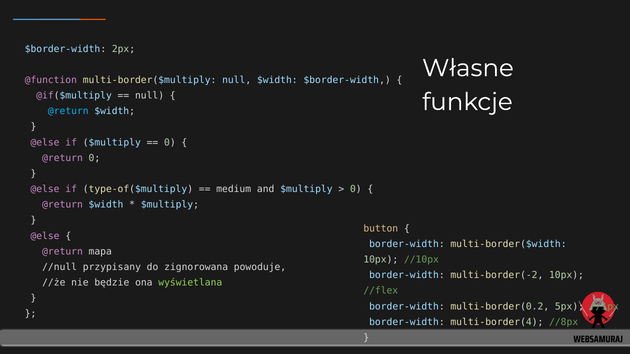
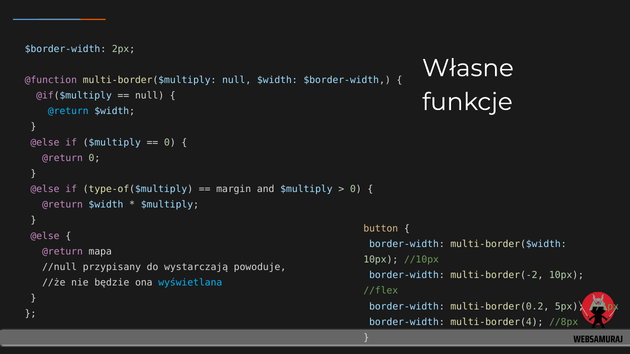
medium: medium -> margin (234, 189)
zignorowana: zignorowana -> wystarczają (196, 267)
wyświetlana colour: light green -> light blue (190, 283)
